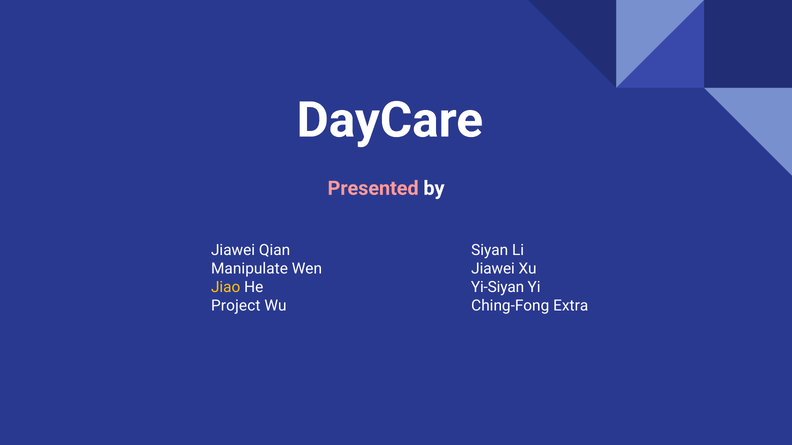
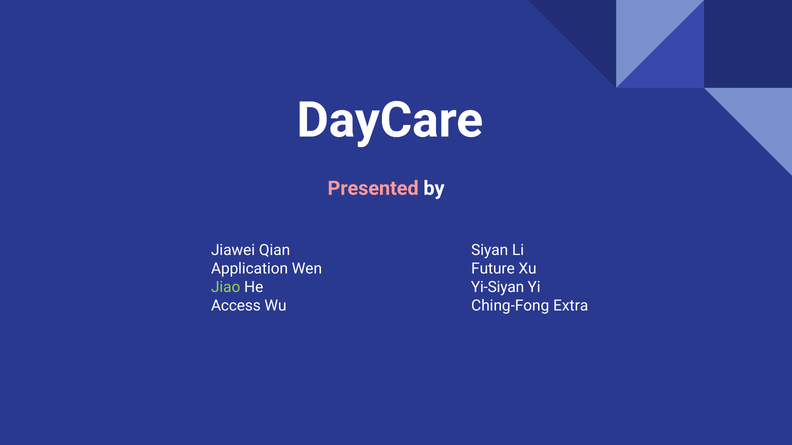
Manipulate: Manipulate -> Application (250, 269)
Jiawei: Jiawei -> Future (493, 269)
Jiao colour: yellow -> light green (226, 288)
Project: Project -> Access (236, 306)
